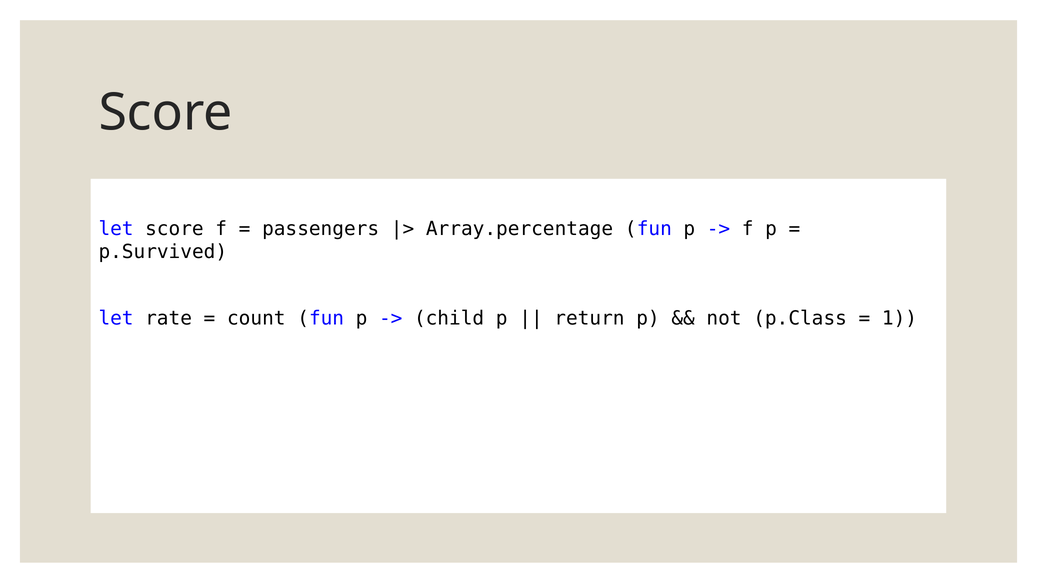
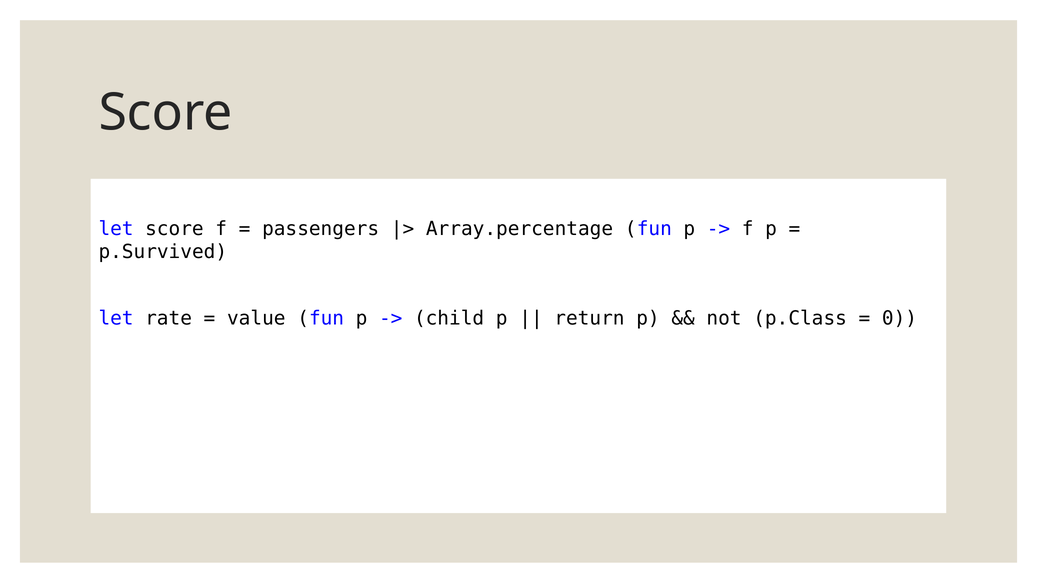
count: count -> value (256, 318)
1: 1 -> 0 (900, 318)
